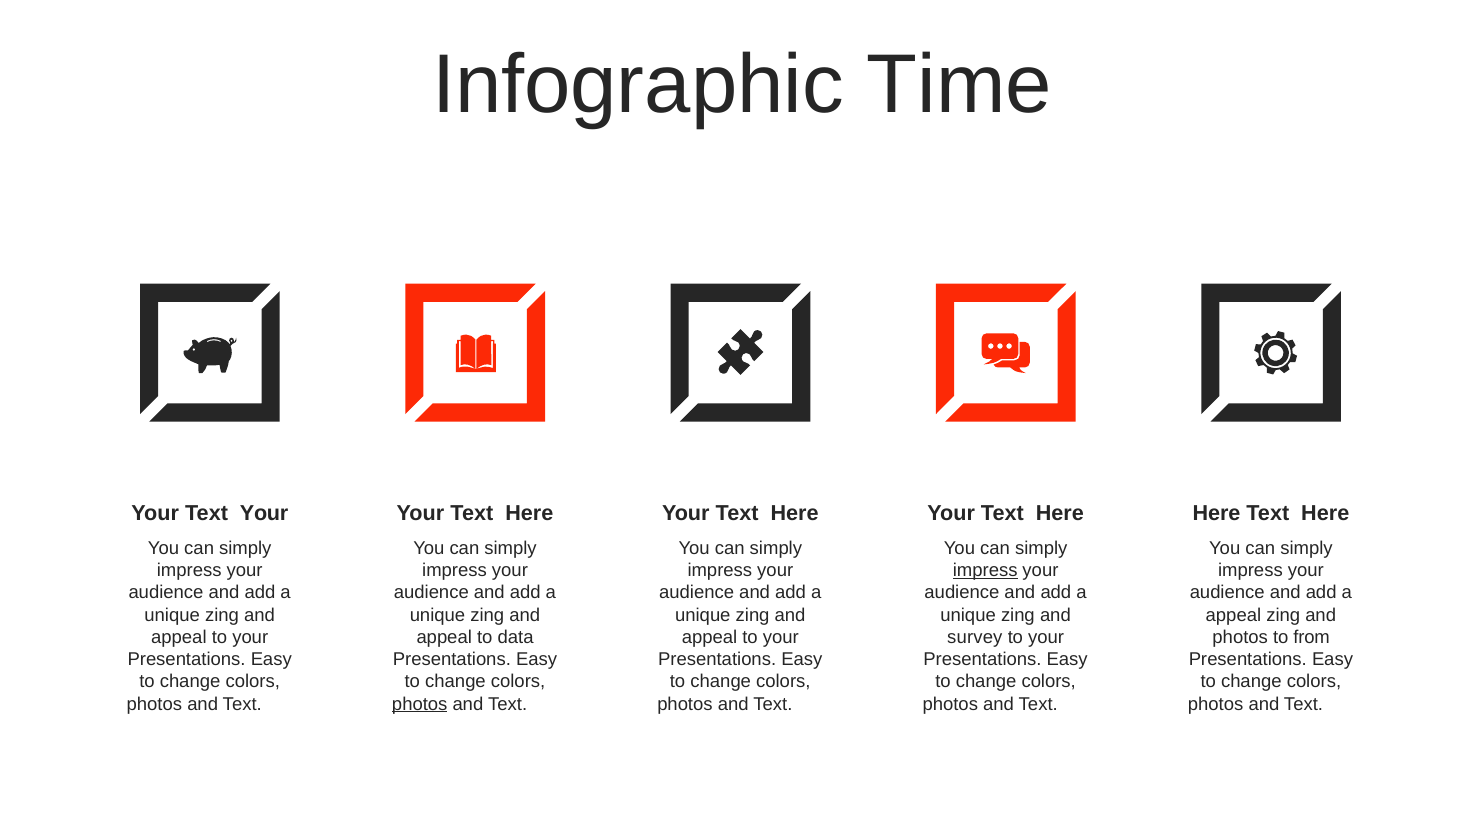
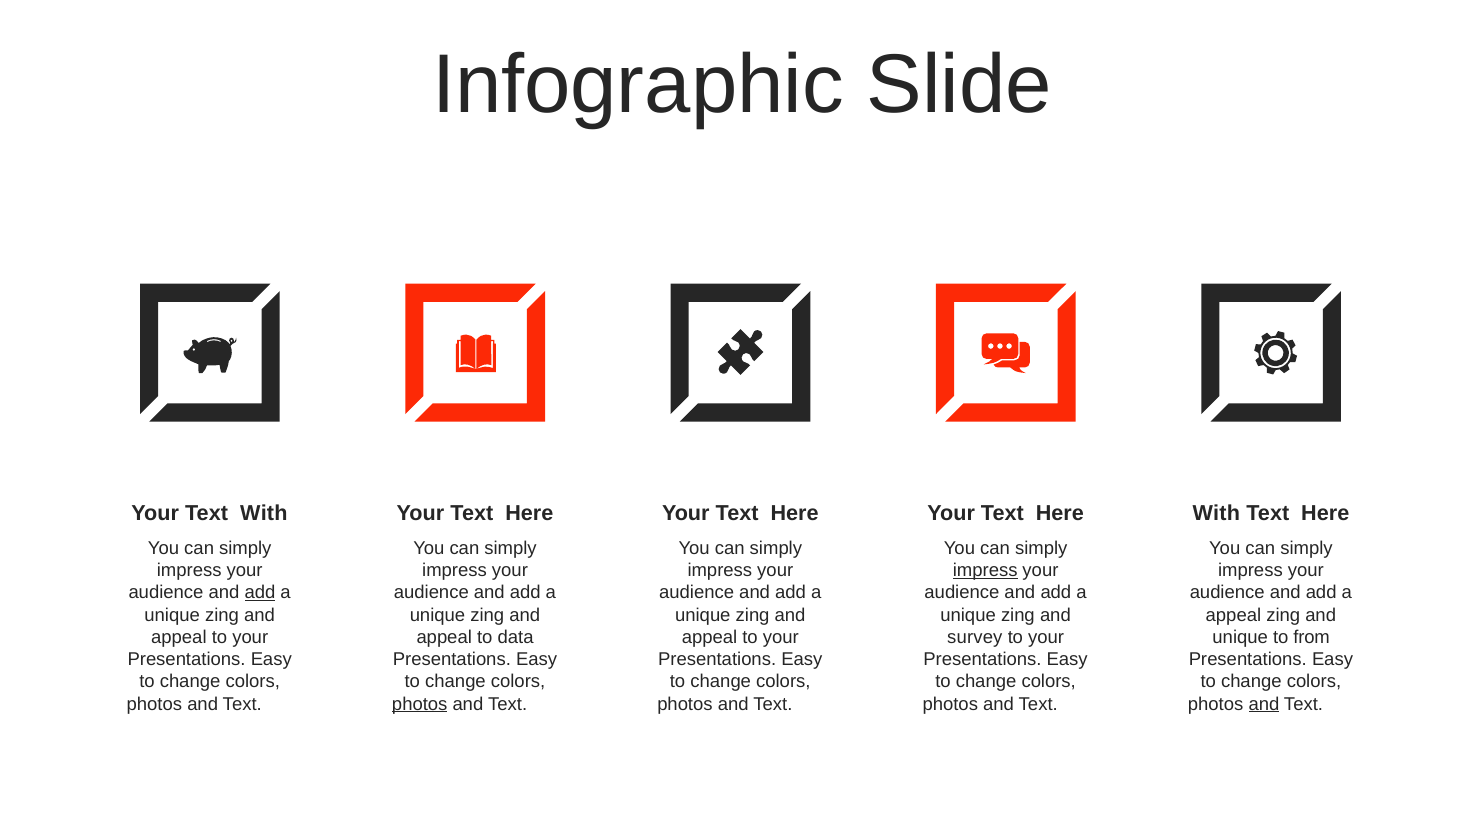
Time: Time -> Slide (959, 85)
Your Text Your: Your -> With (264, 513)
Here: Here -> With (1216, 513)
add underline: none -> present (260, 593)
photos: photos -> unique (1240, 637)
and underline: none -> present (1264, 704)
